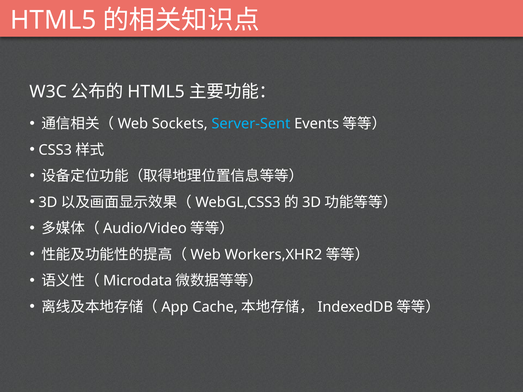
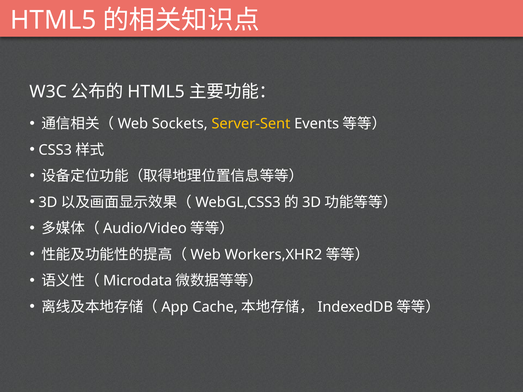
Server-Sent colour: light blue -> yellow (251, 124)
